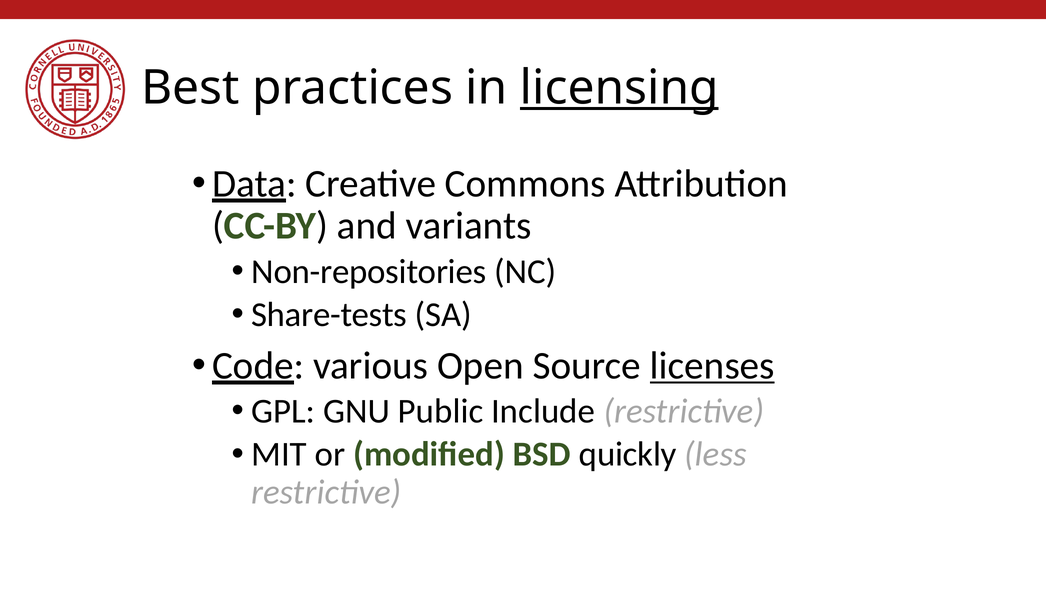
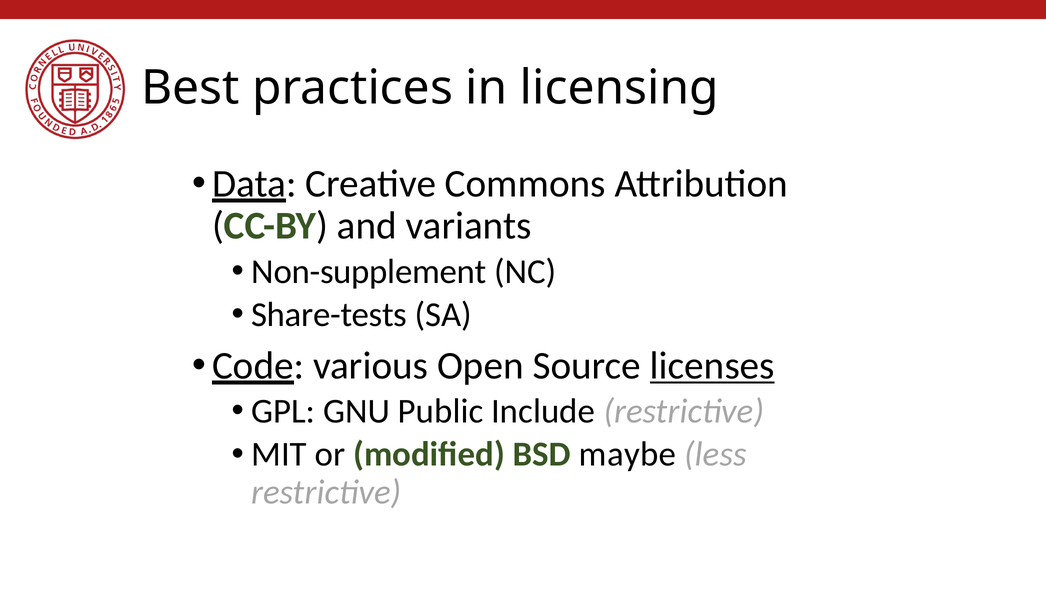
licensing underline: present -> none (619, 88)
Non-repositories: Non-repositories -> Non-supplement (369, 271)
quickly: quickly -> maybe (628, 454)
